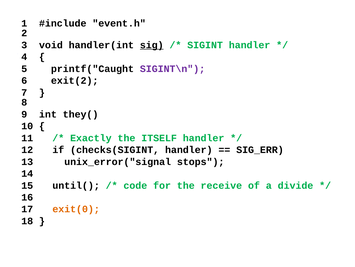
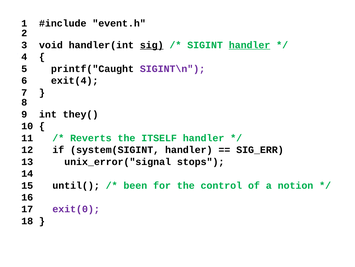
handler underline: none -> present (250, 45)
exit(2: exit(2 -> exit(4 (75, 80)
Exactly: Exactly -> Reverts (91, 138)
checks(SIGINT: checks(SIGINT -> system(SIGINT (115, 149)
code: code -> been (135, 185)
receive: receive -> control (221, 185)
divide: divide -> notion (296, 185)
exit(0 colour: orange -> purple (76, 209)
